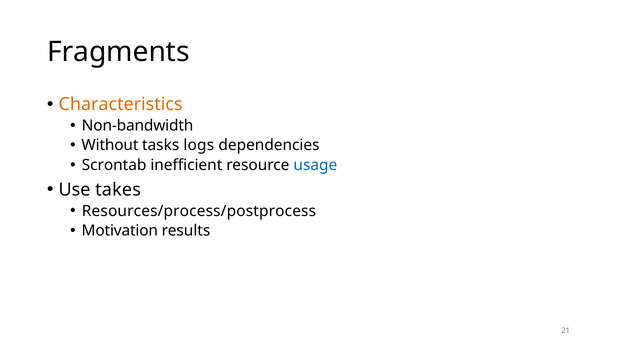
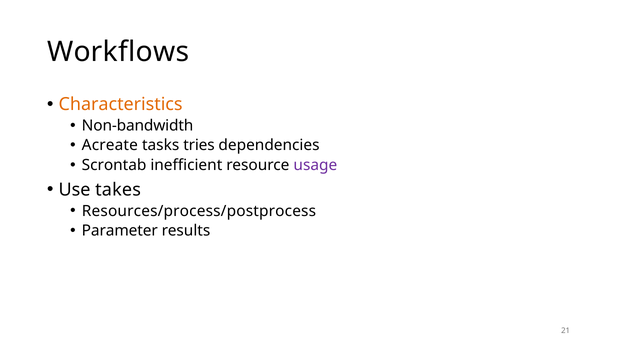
Fragments: Fragments -> Workflows (118, 52)
Without: Without -> Acreate (110, 145)
logs: logs -> tries (199, 145)
usage colour: blue -> purple (315, 165)
Motivation: Motivation -> Parameter (120, 231)
